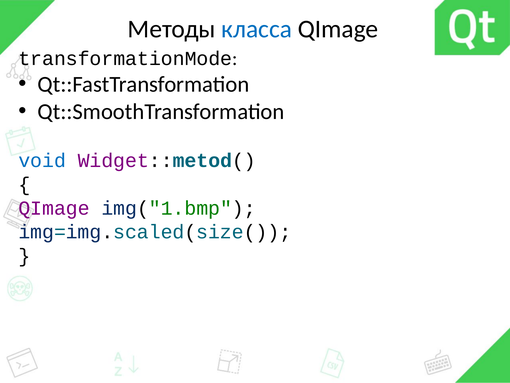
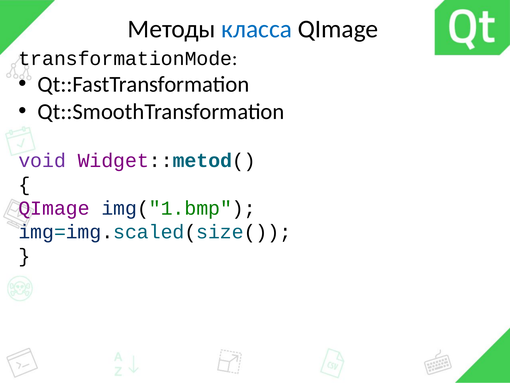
void colour: blue -> purple (42, 160)
